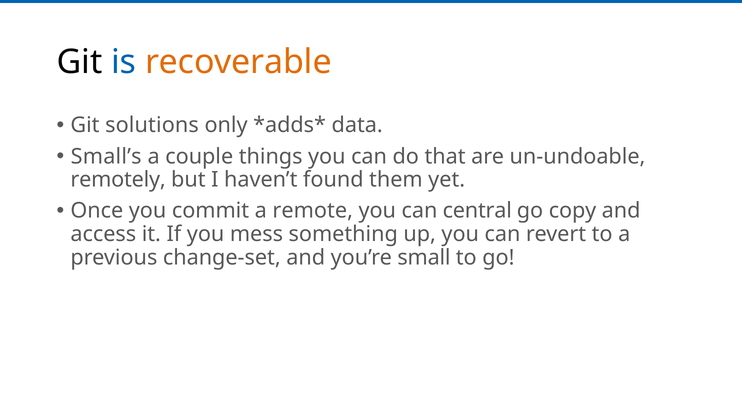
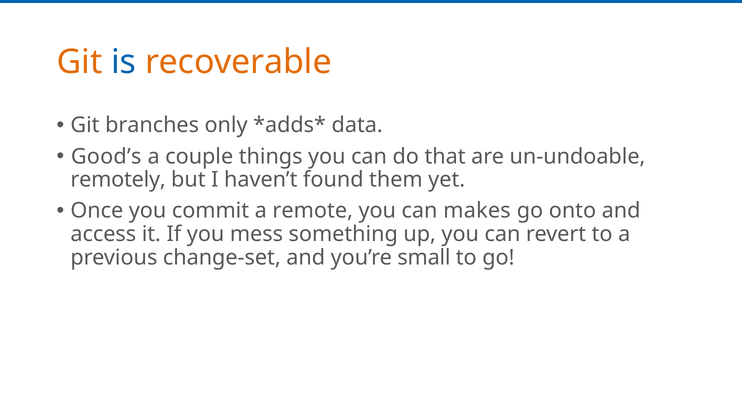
Git colour: black -> orange (79, 62)
solutions: solutions -> branches (152, 125)
Small’s: Small’s -> Good’s (106, 157)
central: central -> makes (477, 211)
copy: copy -> onto (572, 211)
